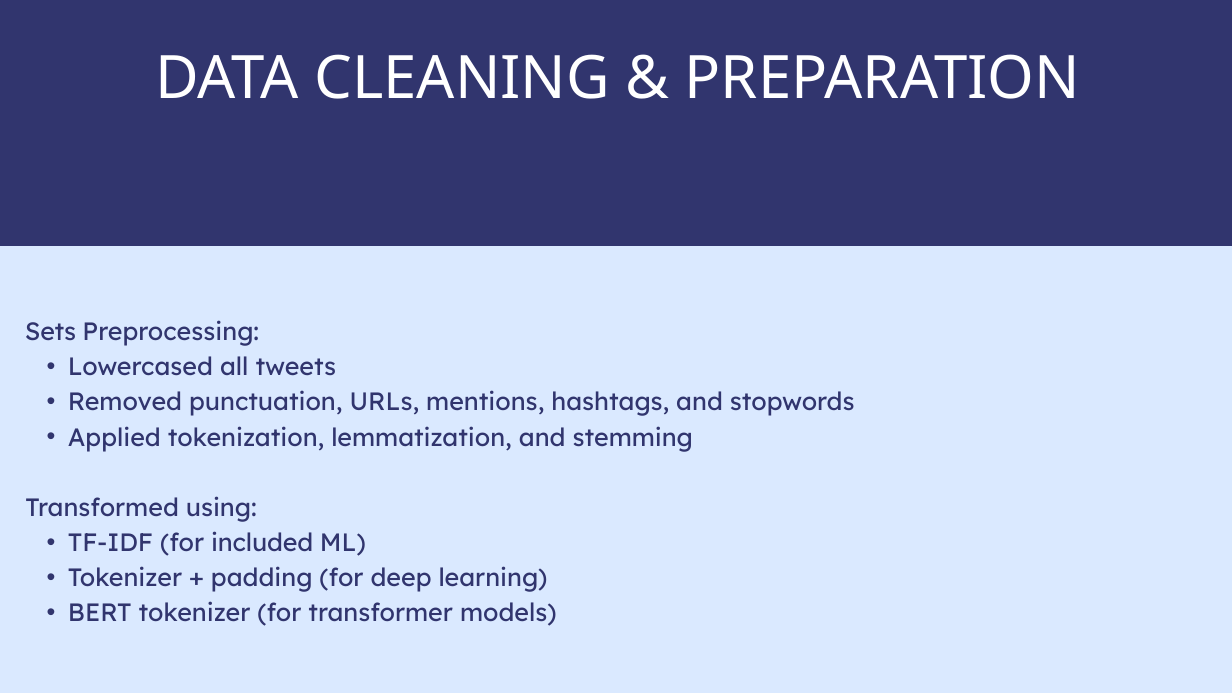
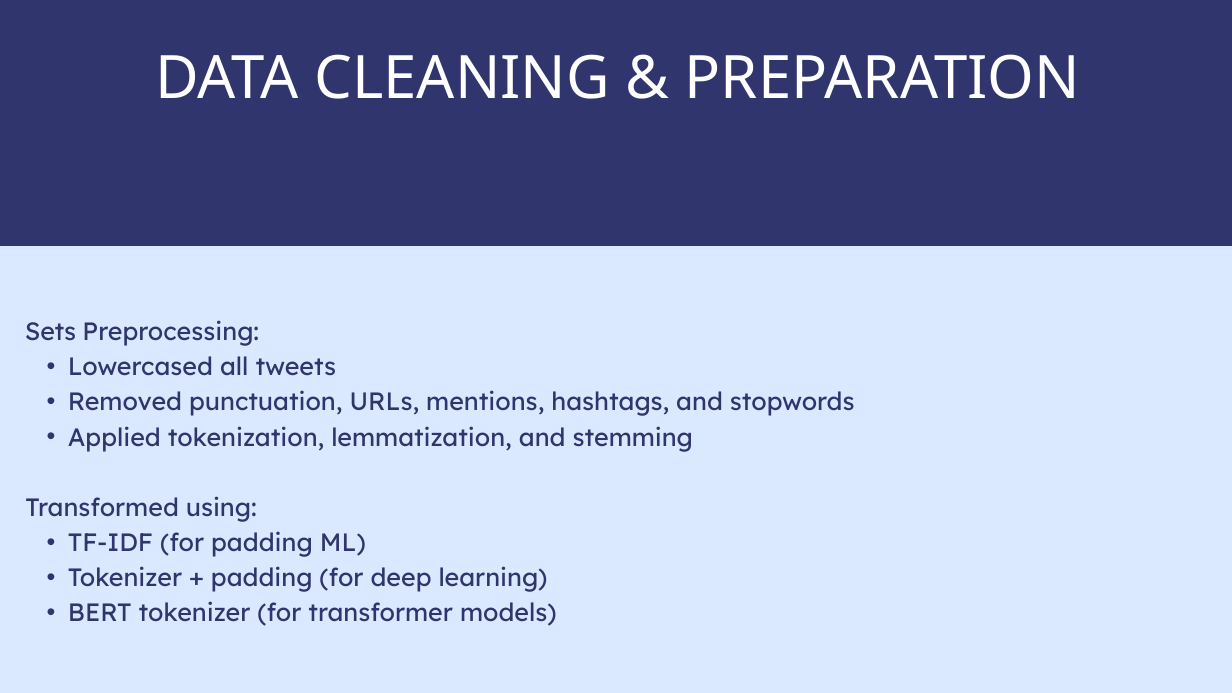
for included: included -> padding (262, 543)
